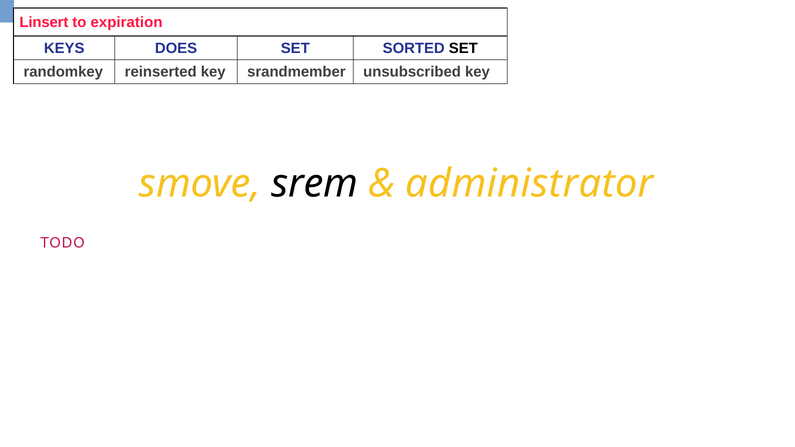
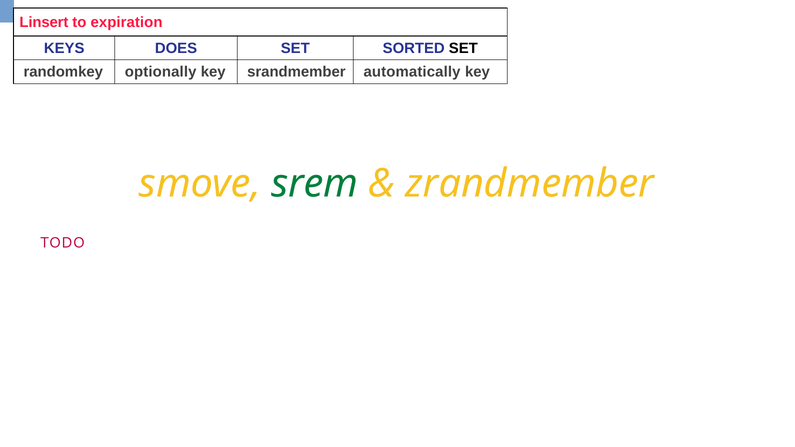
reinserted: reinserted -> optionally (161, 72)
unsubscribed: unsubscribed -> automatically (412, 72)
srem colour: black -> green (315, 184)
administrator: administrator -> zrandmember (530, 184)
